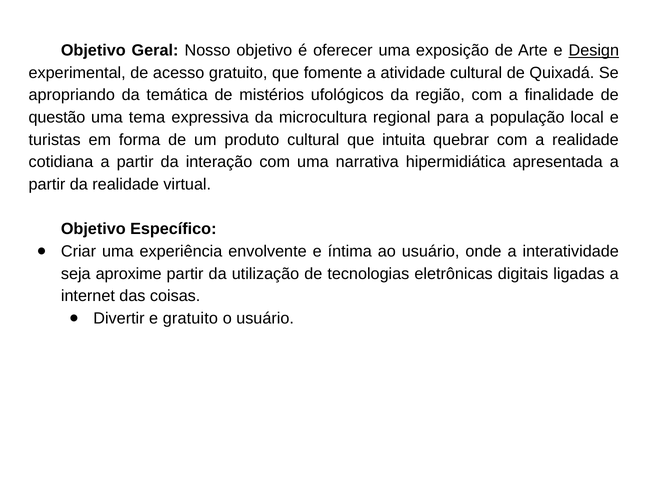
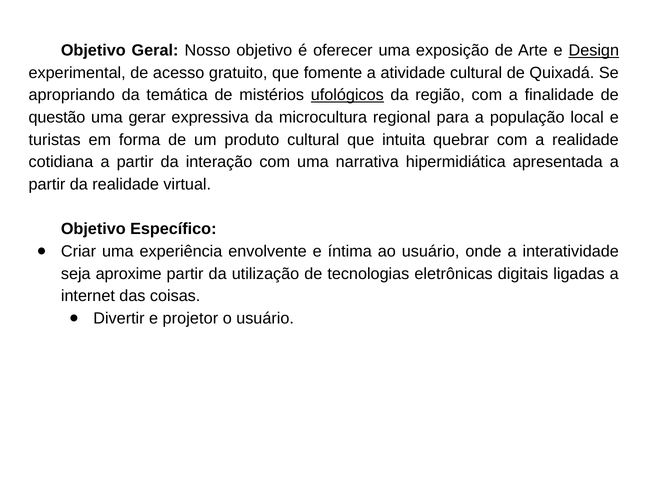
ufológicos underline: none -> present (347, 95)
tema: tema -> gerar (147, 117)
e gratuito: gratuito -> projetor (190, 319)
